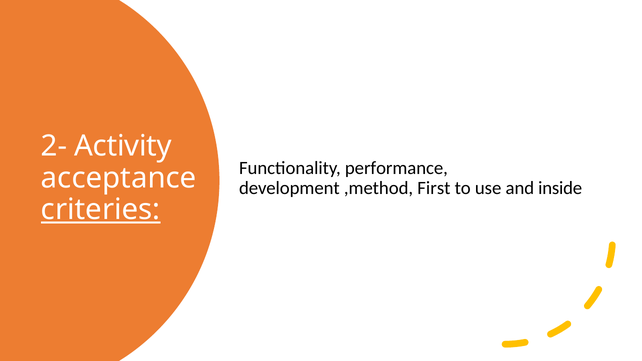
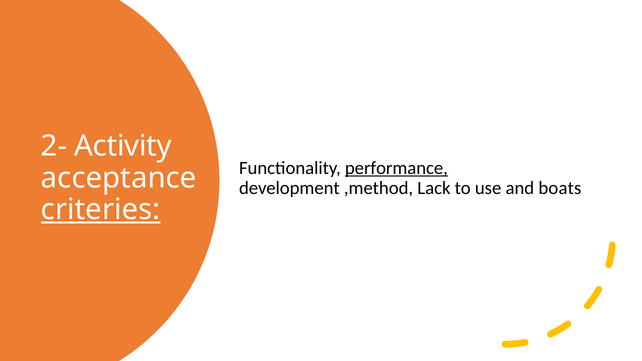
performance underline: none -> present (396, 168)
First: First -> Lack (434, 188)
inside: inside -> boats (560, 188)
